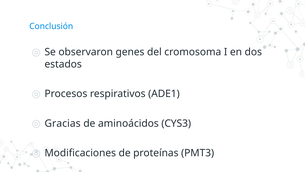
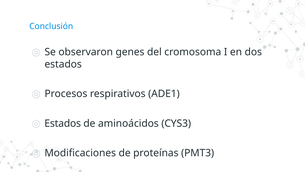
Gracias: Gracias -> Estados (63, 123)
